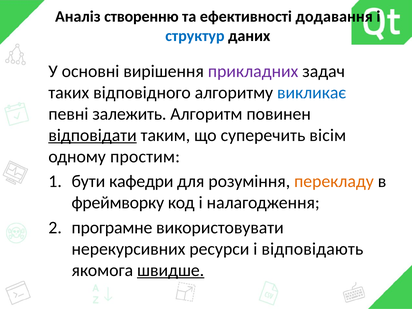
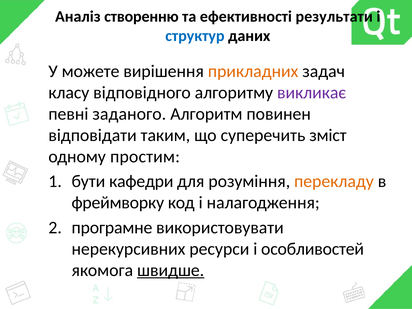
додавання: додавання -> результати (334, 17)
основні: основні -> можете (91, 71)
прикладних colour: purple -> orange (253, 71)
таких: таких -> класу (69, 93)
викликає colour: blue -> purple (312, 93)
залежить: залежить -> заданого (129, 114)
відповідати underline: present -> none (93, 135)
вісім: вісім -> зміст (328, 135)
відповідають: відповідають -> особливостей (313, 249)
